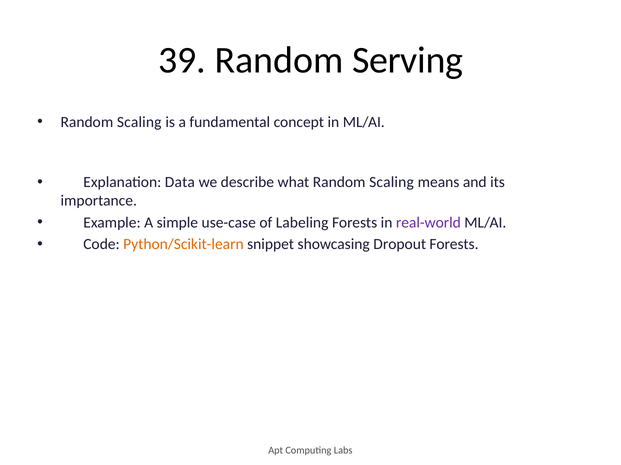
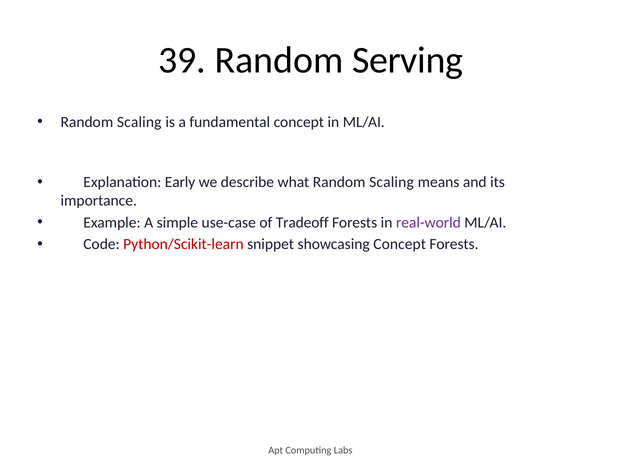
Data: Data -> Early (180, 183)
Labeling: Labeling -> Tradeoff (302, 223)
Python/Scikit-learn colour: orange -> red (183, 245)
showcasing Dropout: Dropout -> Concept (400, 245)
